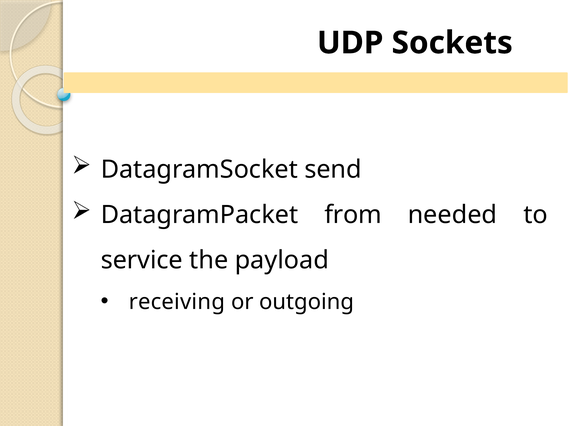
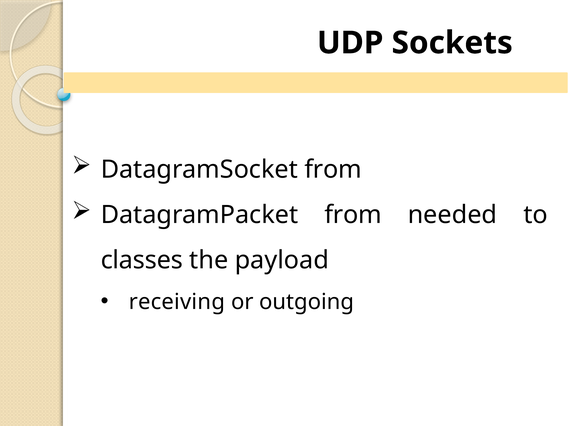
DatagramSocket send: send -> from (333, 169)
service: service -> classes (142, 260)
